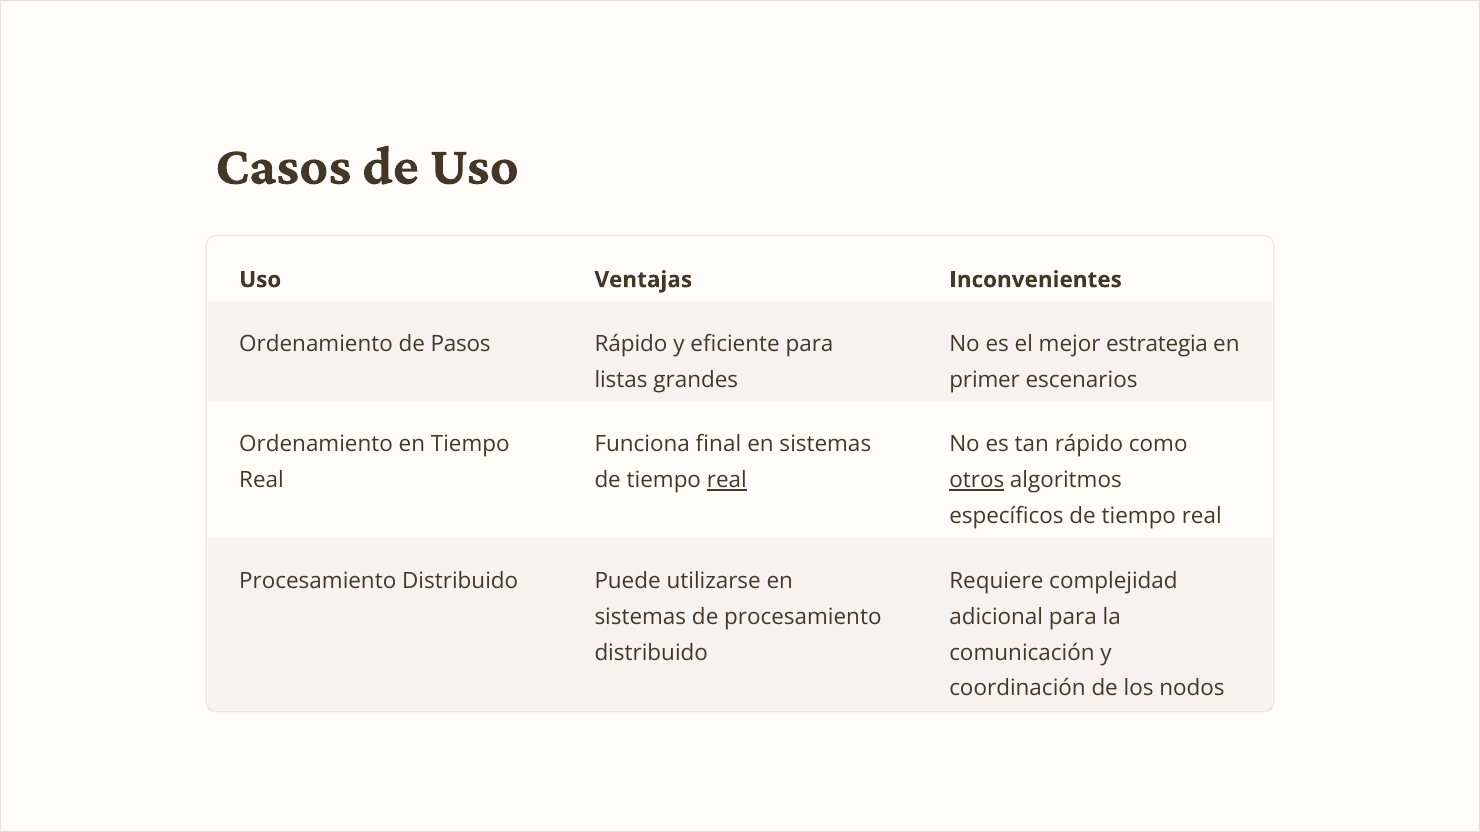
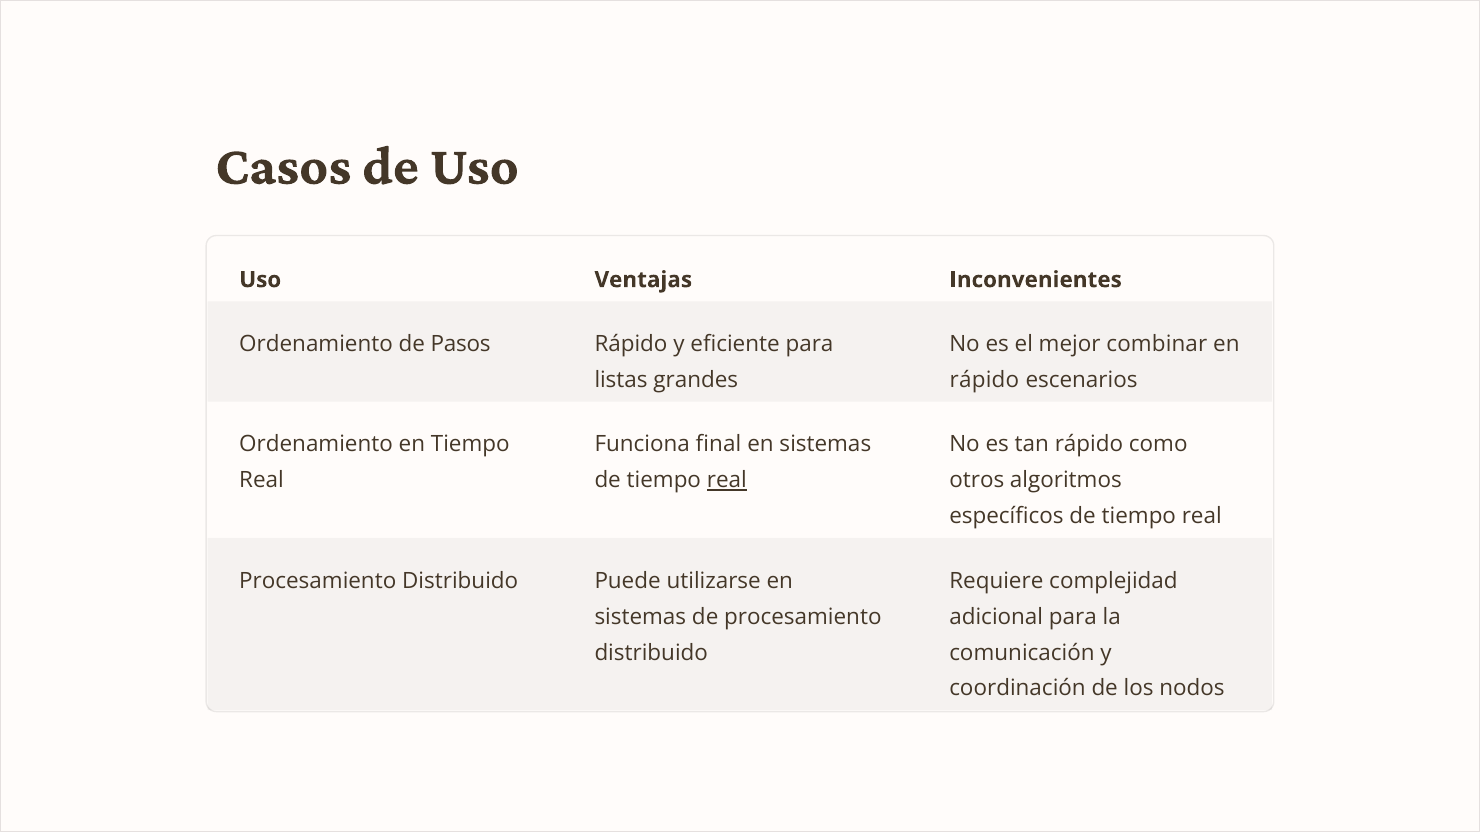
estrategia: estrategia -> combinar (1157, 344)
primer: primer -> rápido (984, 380)
otros underline: present -> none (977, 481)
